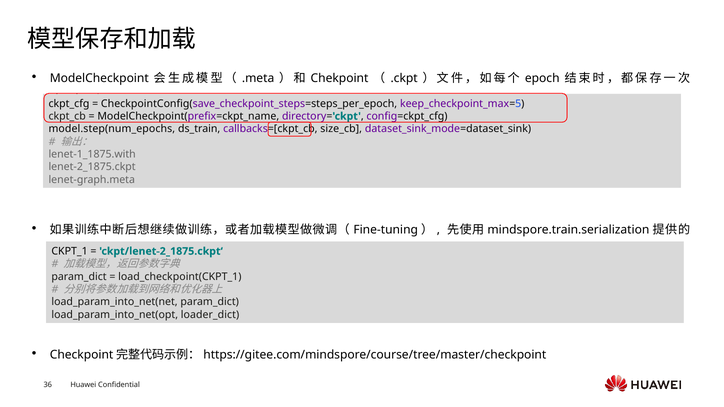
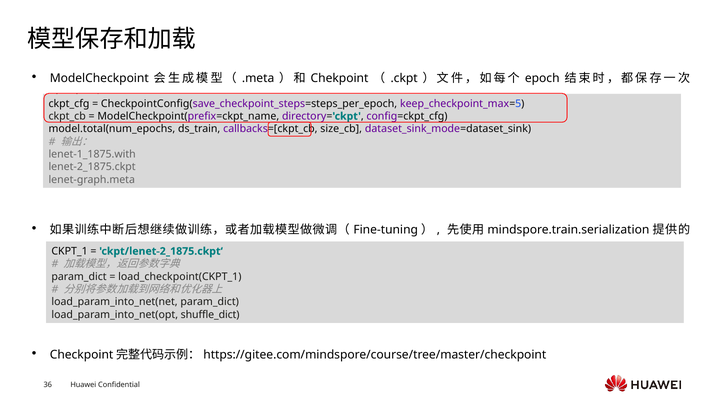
model.step(num_epochs: model.step(num_epochs -> model.total(num_epochs (112, 129)
loader_dict: loader_dict -> shuffle_dict (210, 315)
